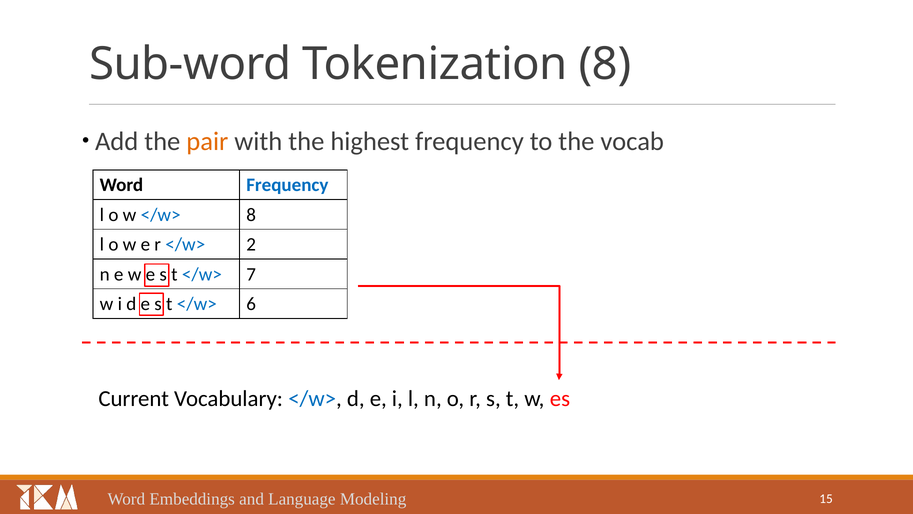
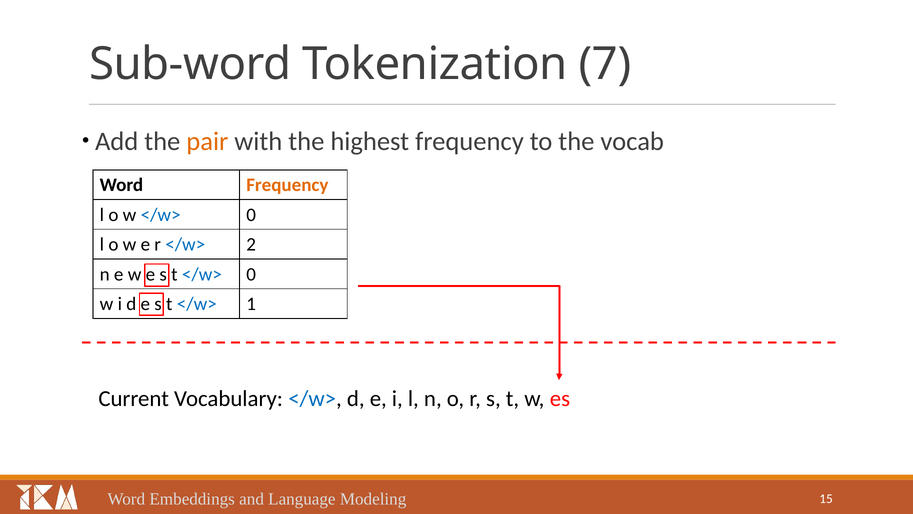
Tokenization 8: 8 -> 7 (605, 64)
Frequency colour: blue -> orange (287, 185)
w </w> 8: 8 -> 0 (251, 215)
t </w> 7: 7 -> 0 (251, 274)
6: 6 -> 1 (251, 304)
